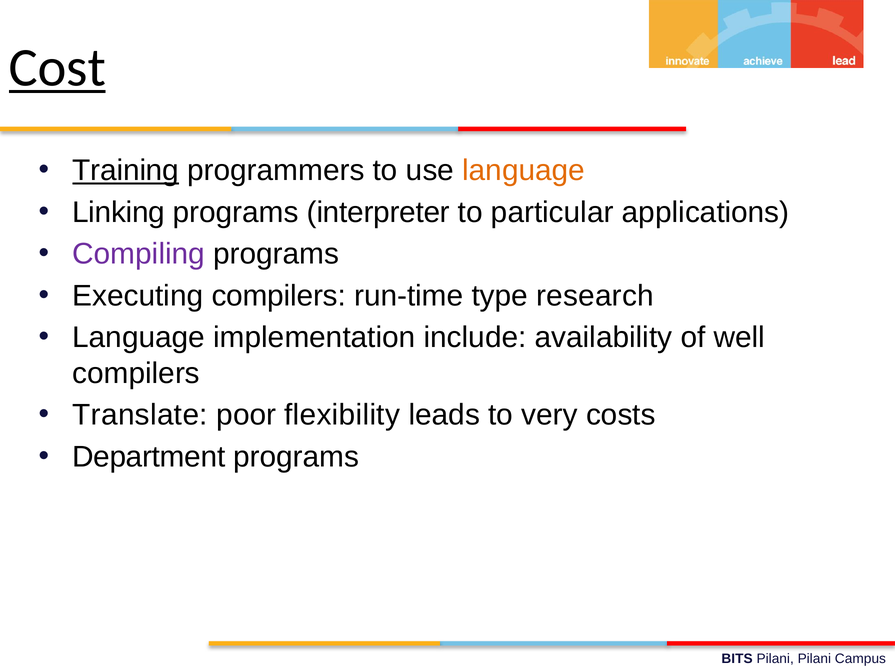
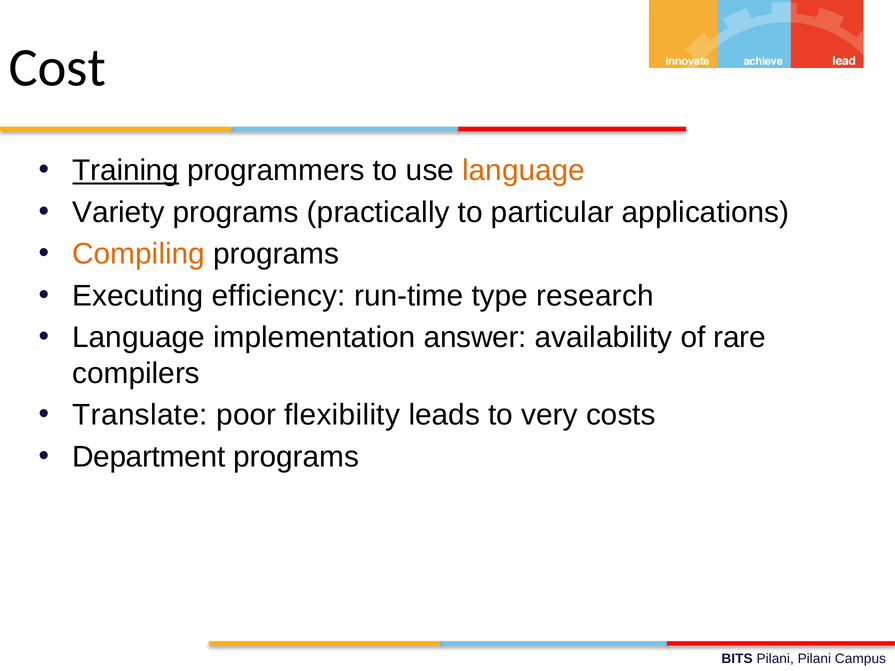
Cost underline: present -> none (57, 68)
Linking: Linking -> Variety (118, 212)
interpreter: interpreter -> practically (378, 212)
Compiling colour: purple -> orange (139, 254)
Executing compilers: compilers -> efficiency (279, 296)
include: include -> answer (475, 338)
well: well -> rare (740, 338)
